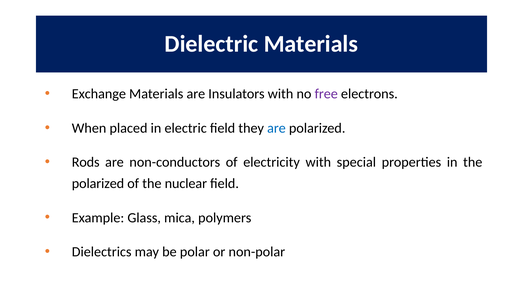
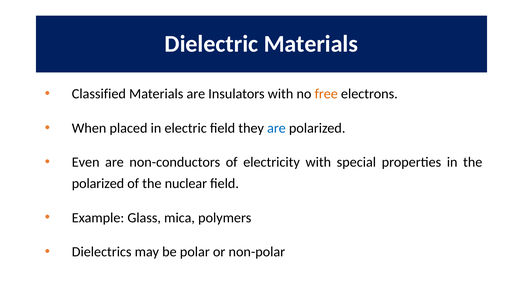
Exchange: Exchange -> Classified (99, 94)
free colour: purple -> orange (326, 94)
Rods: Rods -> Even (86, 162)
